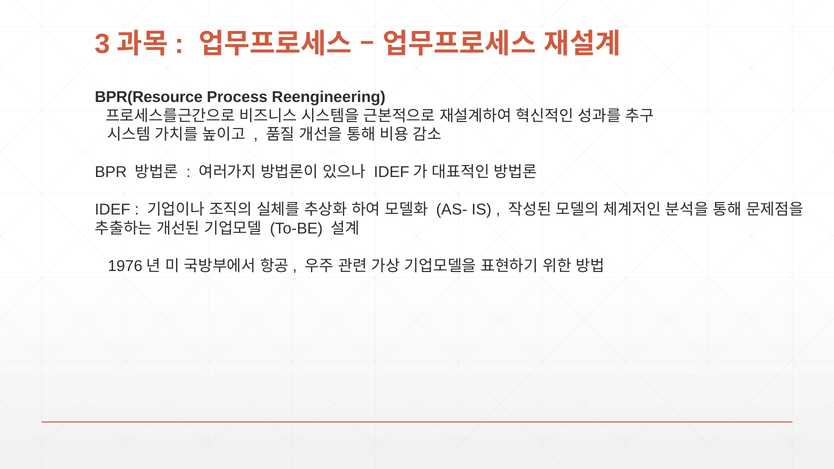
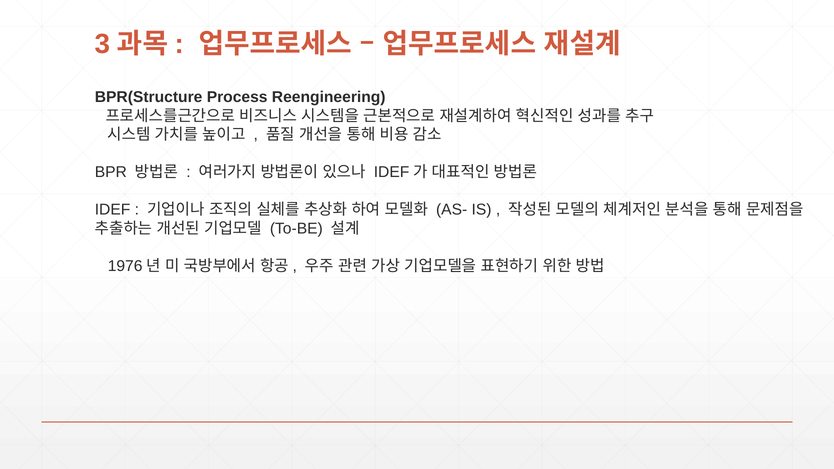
BPR(Resource: BPR(Resource -> BPR(Structure (149, 97)
